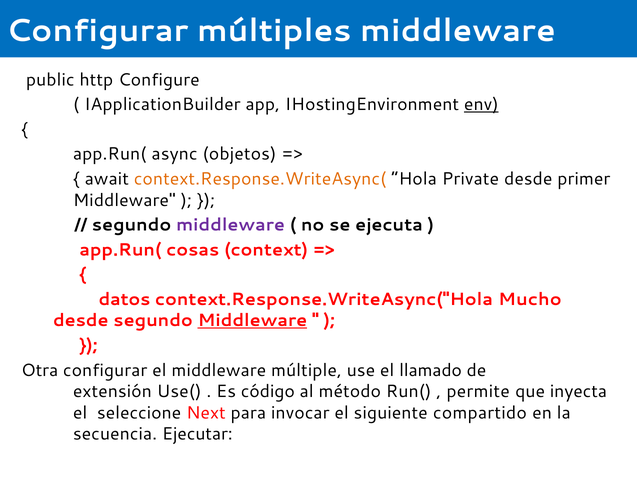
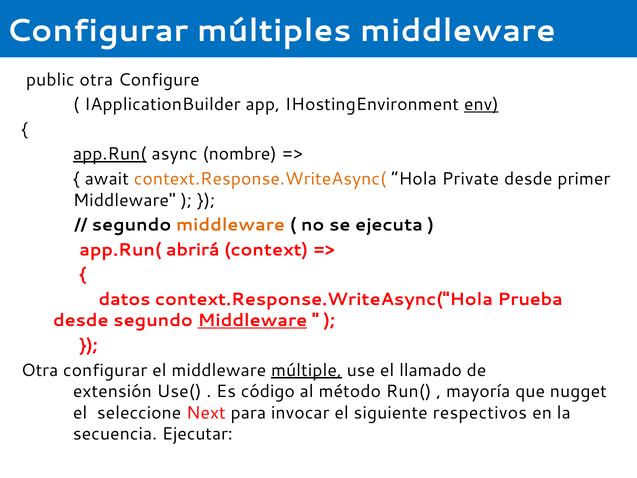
public http: http -> otra (96, 80)
app.Run( underline: none -> present (110, 154)
objetos: objetos -> nombre (240, 154)
middleware colour: purple -> orange (231, 225)
cosas: cosas -> abrirá (193, 250)
Mucho: Mucho -> Prueba (530, 299)
múltiple underline: none -> present (306, 370)
permite: permite -> mayoría (478, 391)
inyecta: inyecta -> nugget (578, 391)
compartido: compartido -> respectivos (480, 412)
